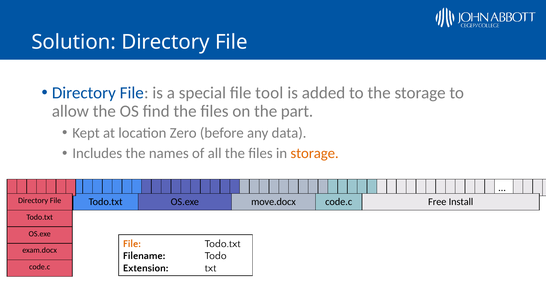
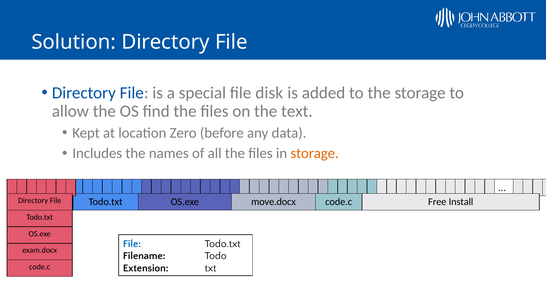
tool: tool -> disk (269, 93)
part: part -> text (297, 111)
File colour: orange -> blue (132, 244)
